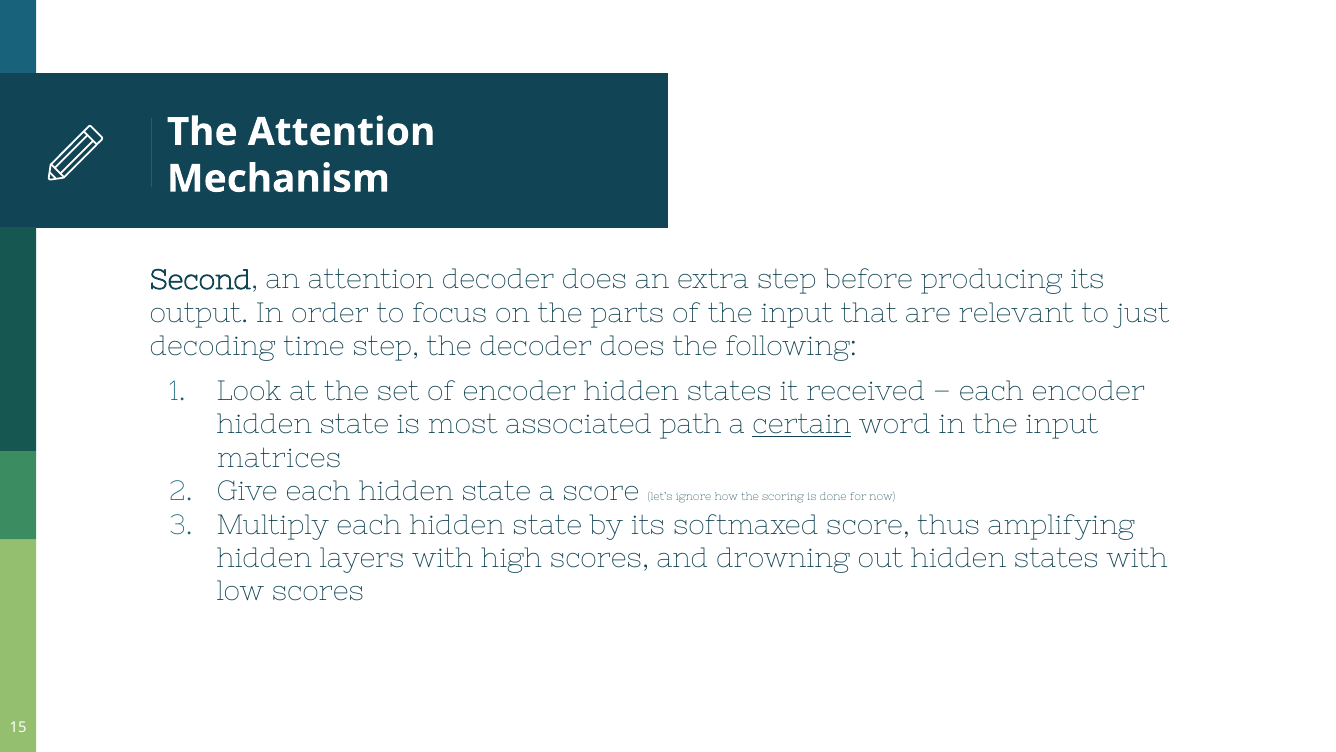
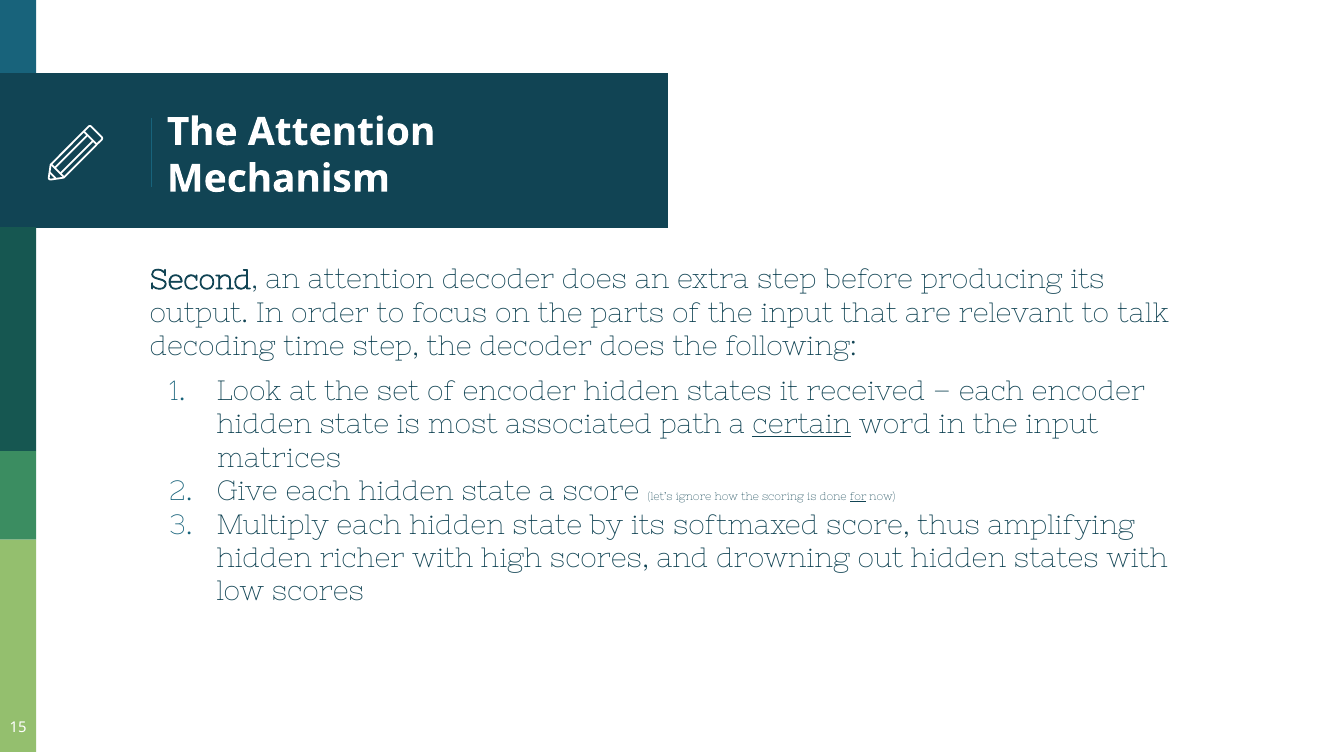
just: just -> talk (1143, 313)
for underline: none -> present (858, 497)
layers: layers -> richer (362, 558)
